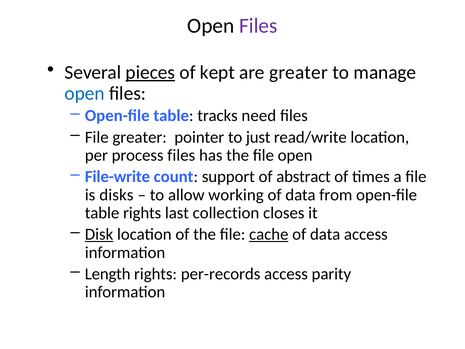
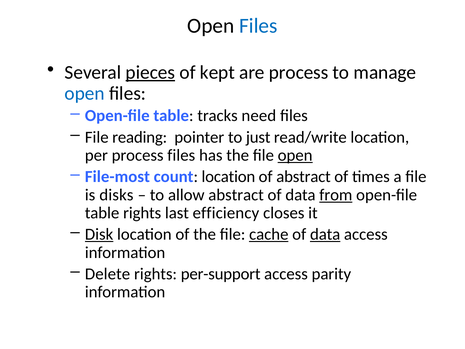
Files colour: purple -> blue (258, 26)
are greater: greater -> process (299, 72)
File greater: greater -> reading (140, 137)
open underline: none -> present (295, 155)
File-write: File-write -> File-most (117, 177)
count support: support -> location (228, 177)
allow working: working -> abstract (236, 195)
from underline: none -> present (336, 195)
collection: collection -> efficiency (226, 213)
data underline: none -> present (325, 234)
Length: Length -> Delete (108, 274)
per-records: per-records -> per-support (221, 274)
